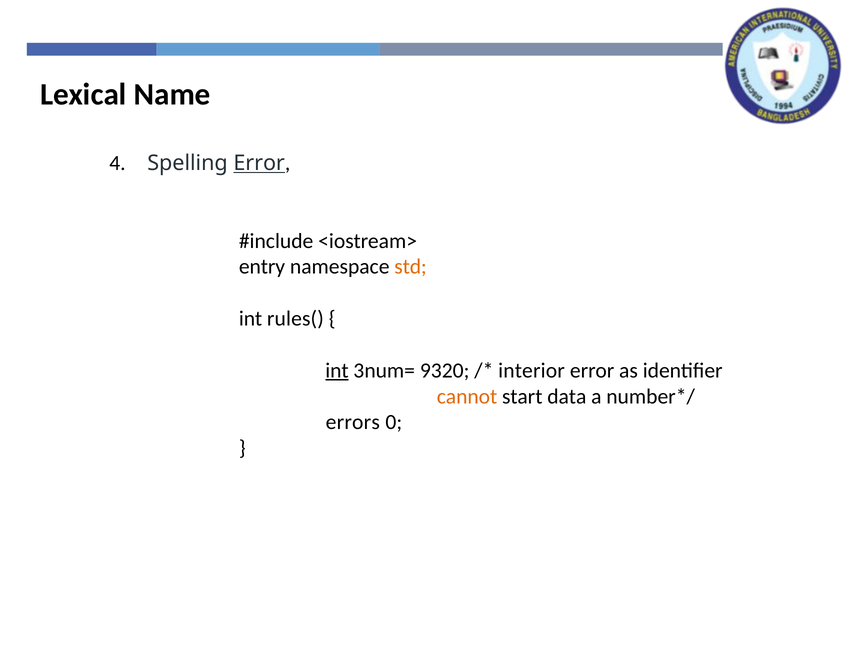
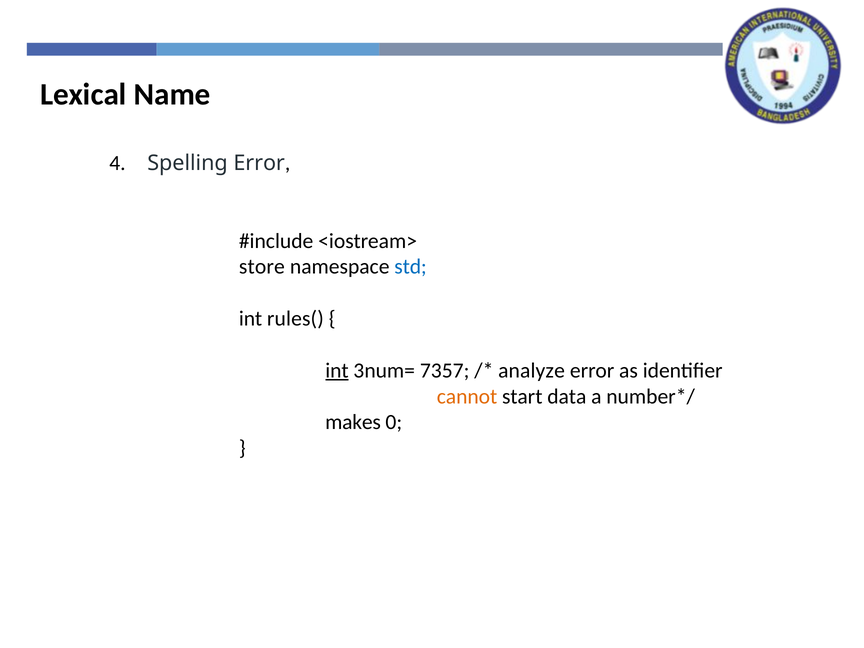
Error underline: present -> none (259, 163)
entry: entry -> store (262, 267)
std colour: orange -> blue (411, 267)
9320: 9320 -> 7357 (445, 370)
interior: interior -> analyze (532, 370)
errors: errors -> makes (353, 422)
